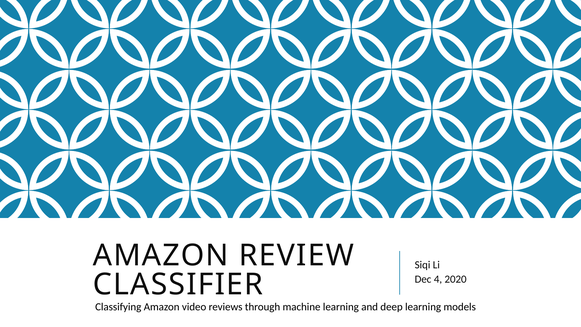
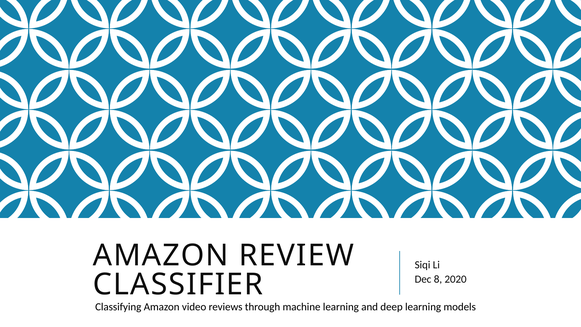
4: 4 -> 8 (438, 279)
